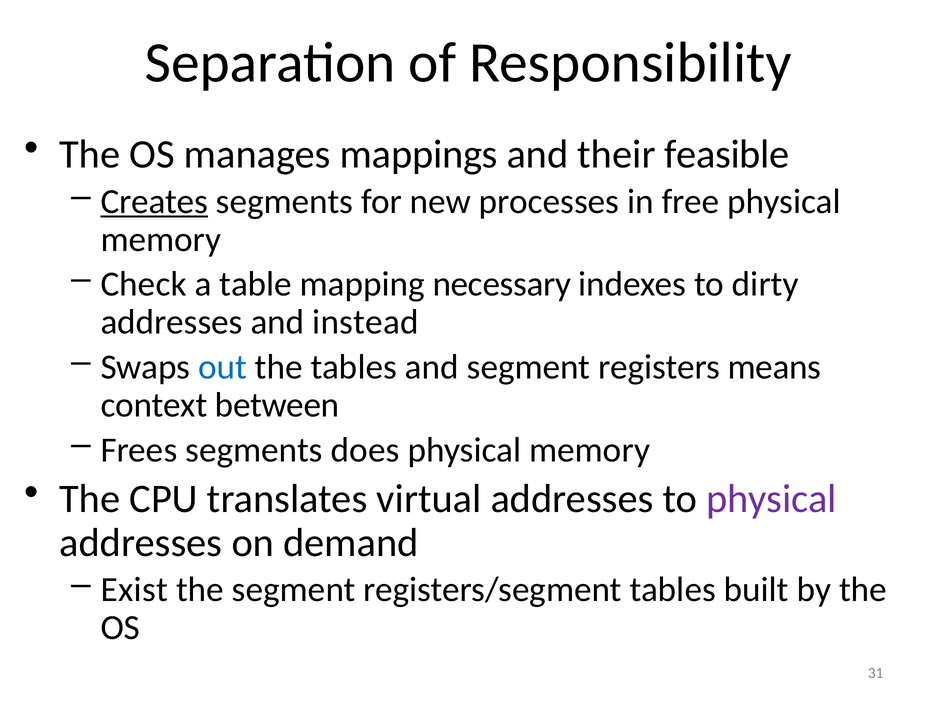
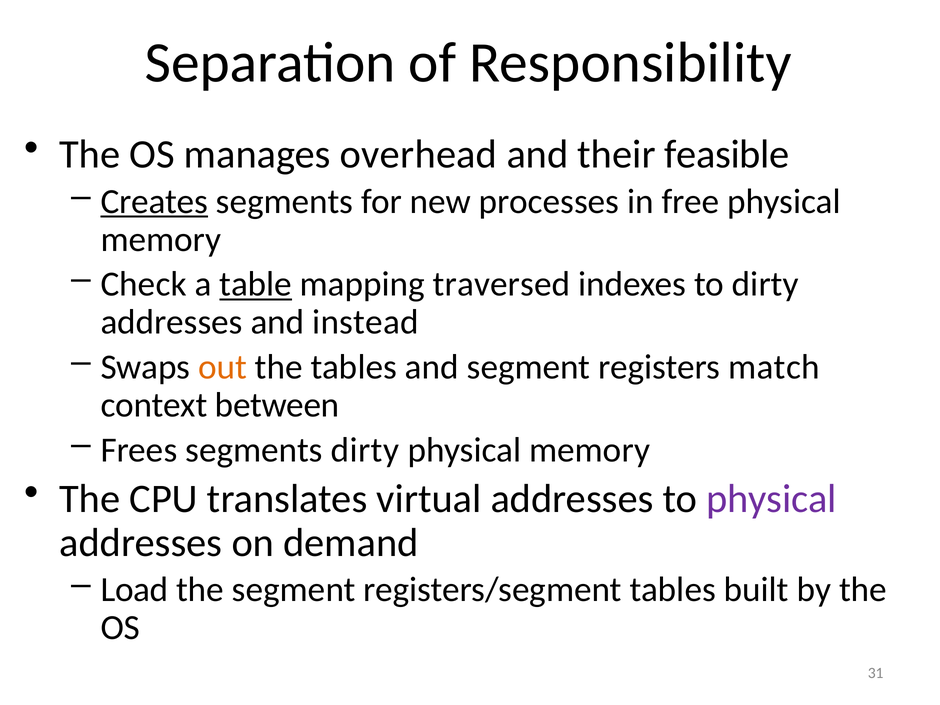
mappings: mappings -> overhead (419, 155)
table underline: none -> present (256, 284)
necessary: necessary -> traversed (502, 284)
out colour: blue -> orange (223, 367)
means: means -> match (774, 367)
segments does: does -> dirty (365, 450)
Exist: Exist -> Load (134, 590)
